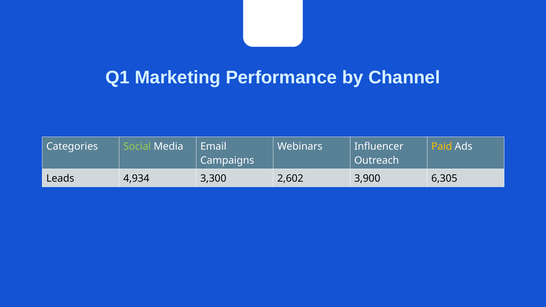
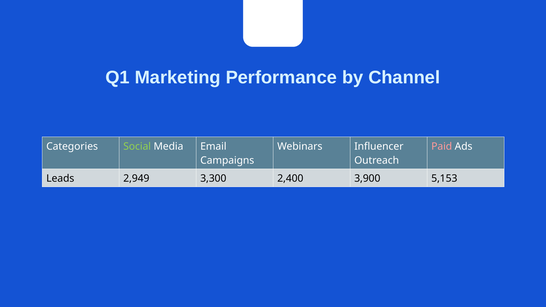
Paid colour: yellow -> pink (442, 147)
4,934: 4,934 -> 2,949 (136, 179)
2,602: 2,602 -> 2,400 (290, 179)
6,305: 6,305 -> 5,153 (444, 179)
